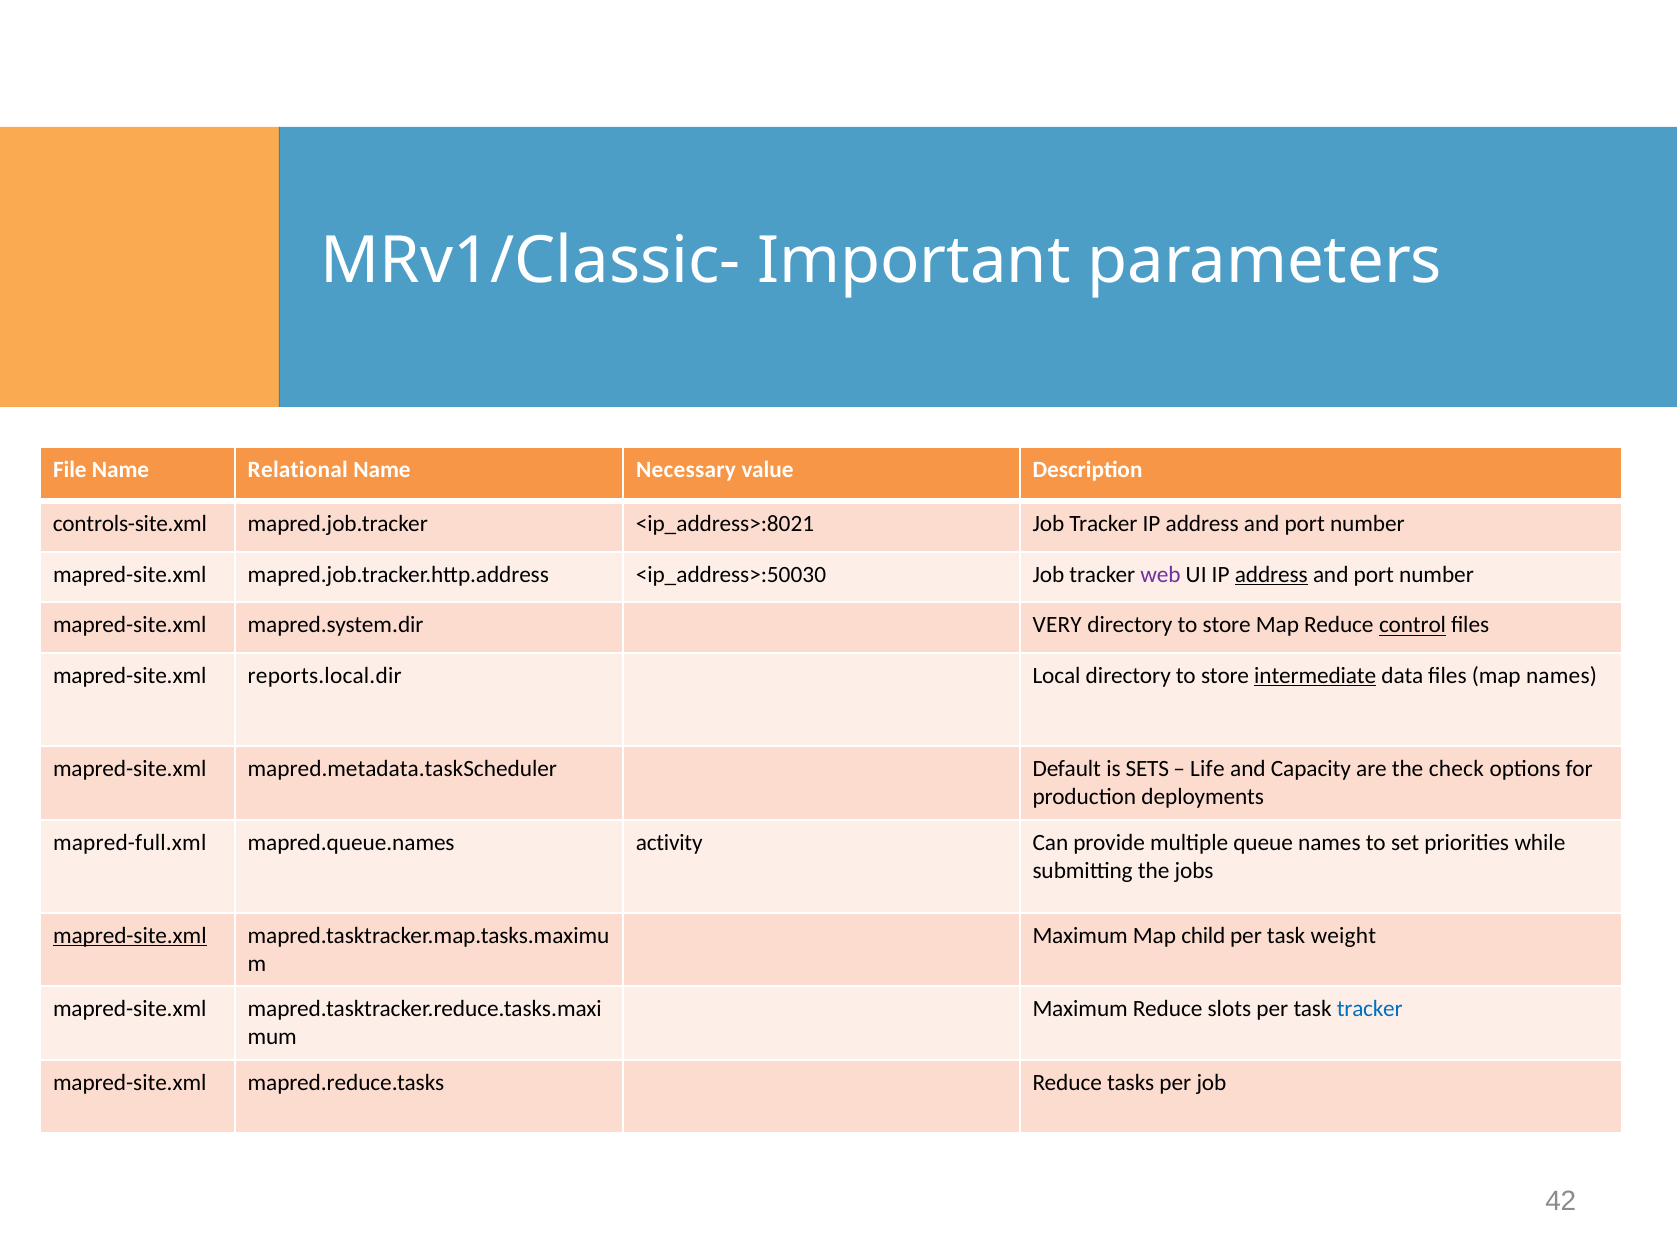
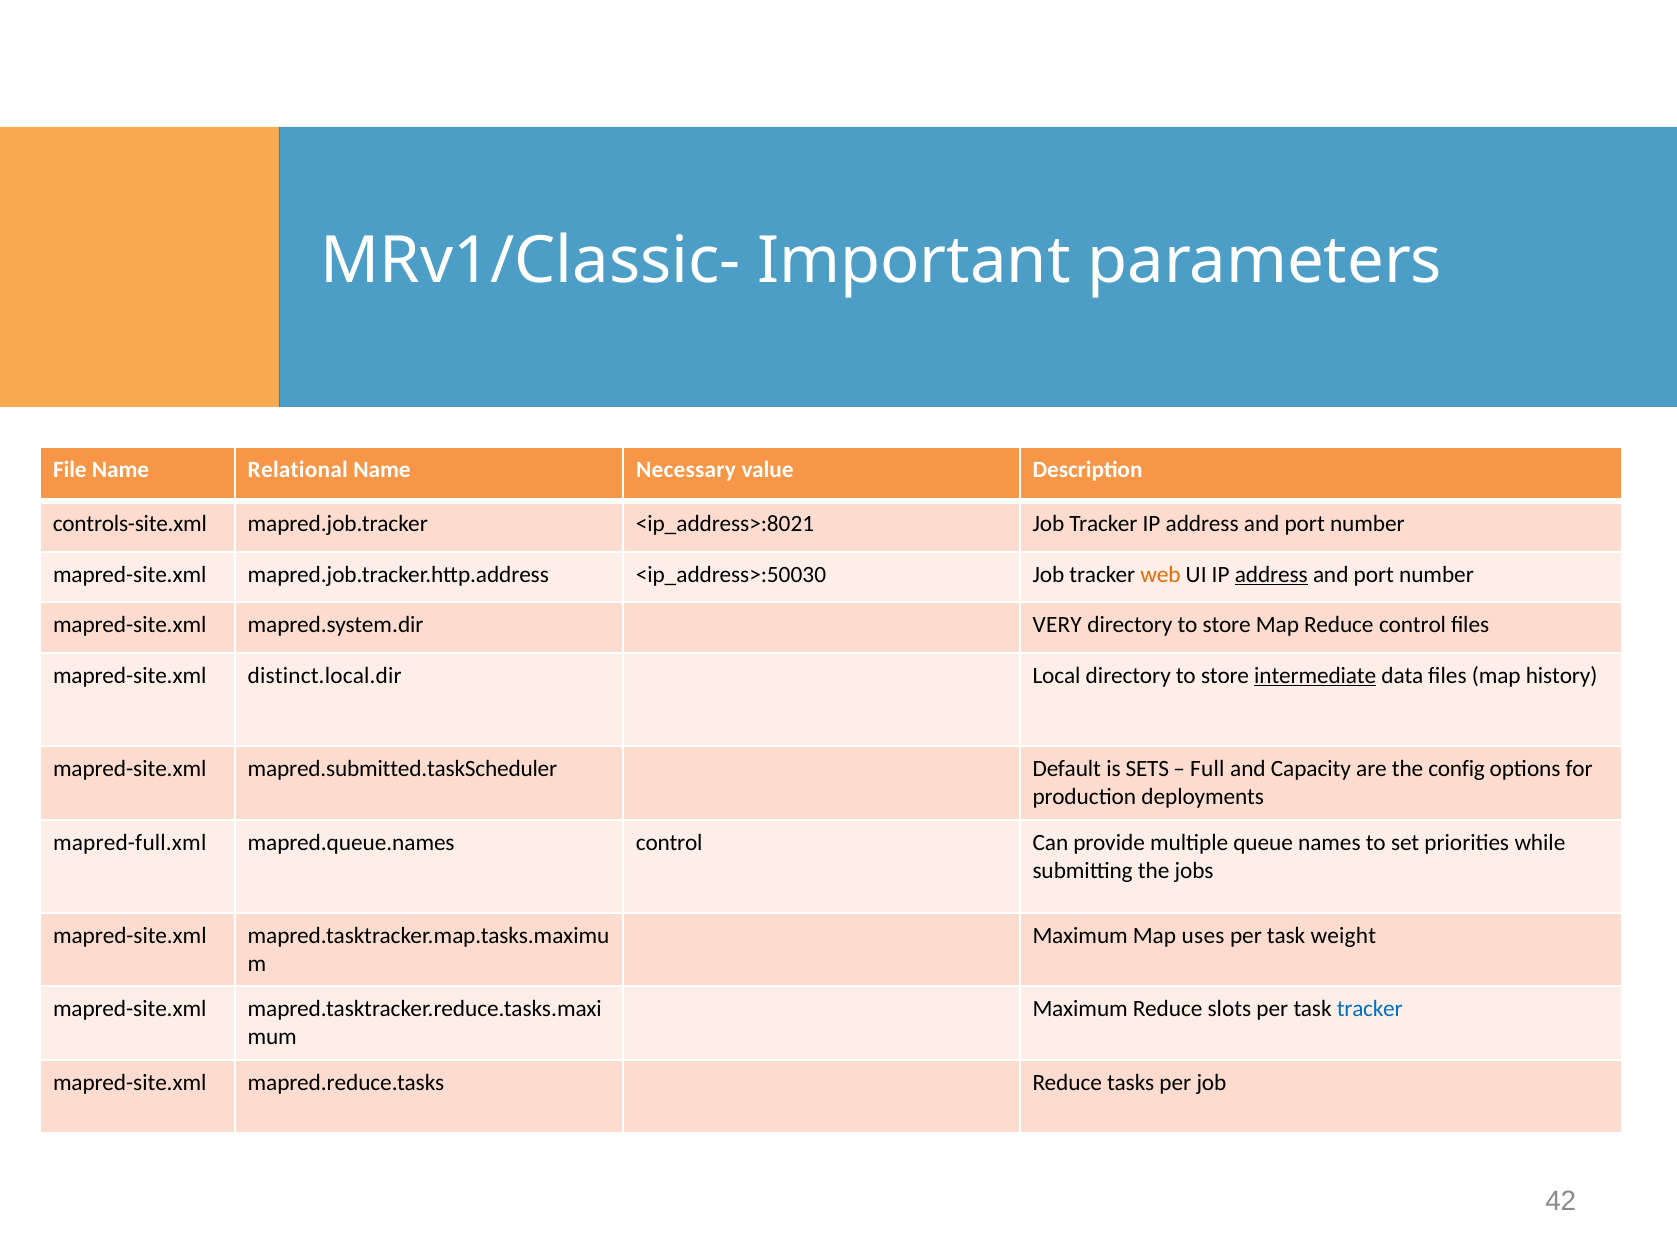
web colour: purple -> orange (1161, 574)
control underline: present -> none (1412, 625)
reports.local.dir: reports.local.dir -> distinct.local.dir (325, 676)
map names: names -> history (1562, 676)
mapred.metadata.taskScheduler: mapred.metadata.taskScheduler -> mapred.submitted.taskScheduler (402, 769)
Life: Life -> Full (1207, 769)
check: check -> config (1457, 769)
mapred.queue.names activity: activity -> control (669, 842)
mapred-site.xml underline: present -> none (130, 935)
child: child -> uses (1203, 935)
